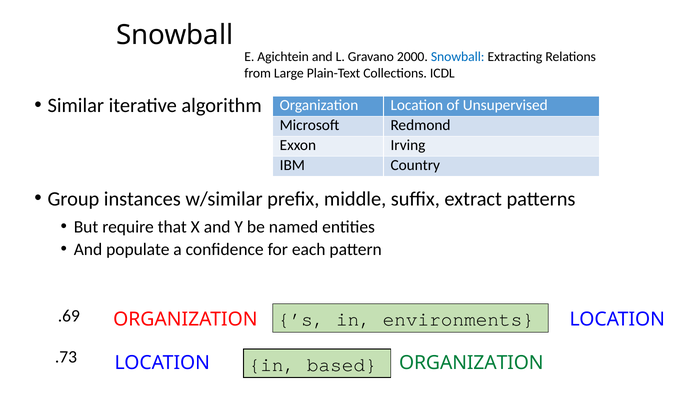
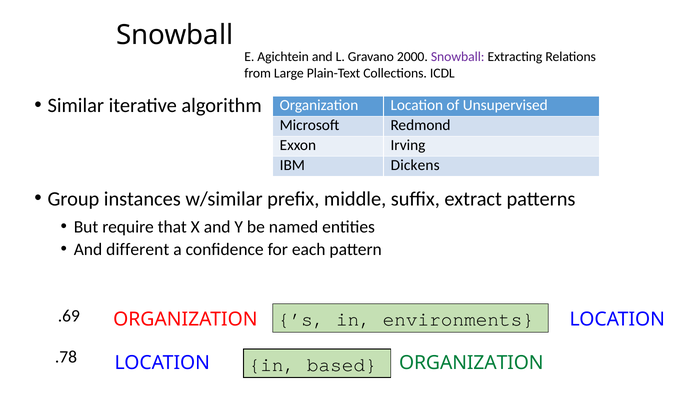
Snowball colour: blue -> purple (458, 57)
Country: Country -> Dickens (415, 165)
populate: populate -> different (138, 249)
.73: .73 -> .78 (66, 357)
